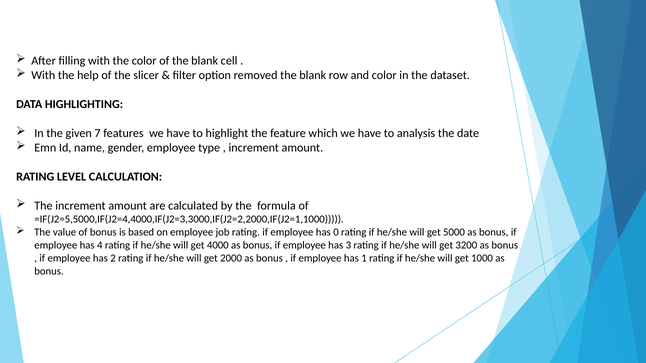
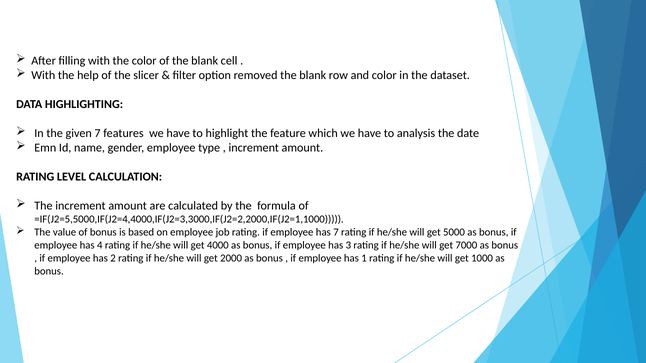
has 0: 0 -> 7 (336, 232)
3200: 3200 -> 7000 (466, 245)
